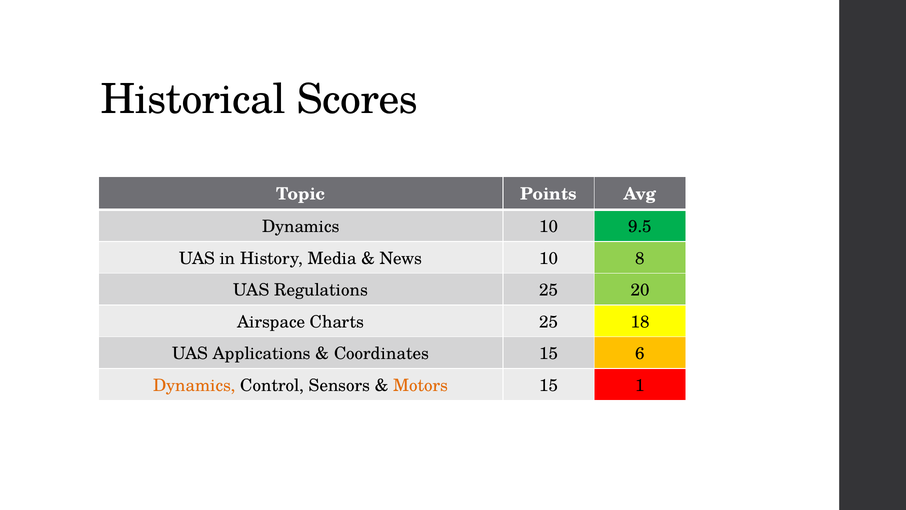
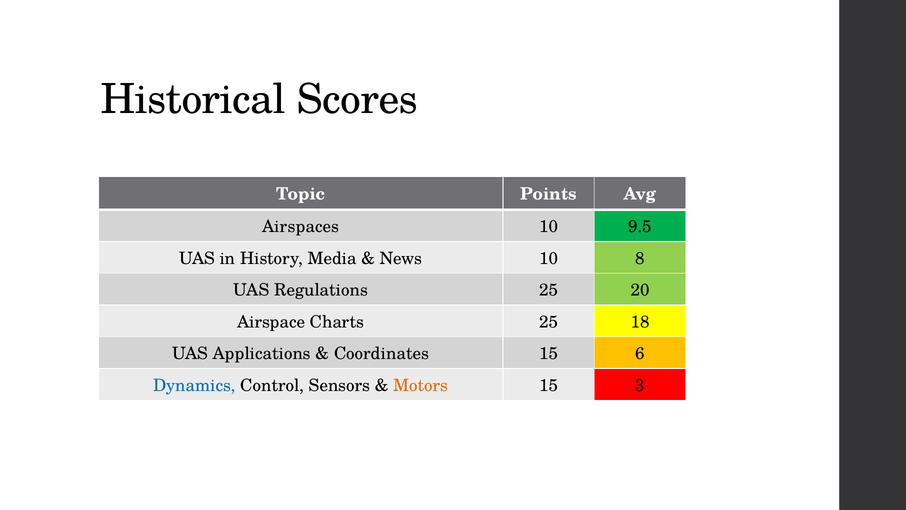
Dynamics: Dynamics -> Airspaces (301, 227)
Dynamics colour: orange -> blue (194, 385)
1: 1 -> 3 (640, 385)
